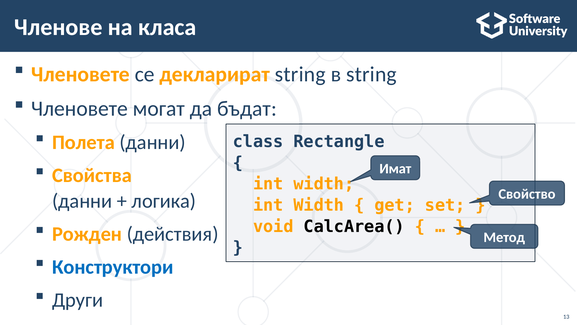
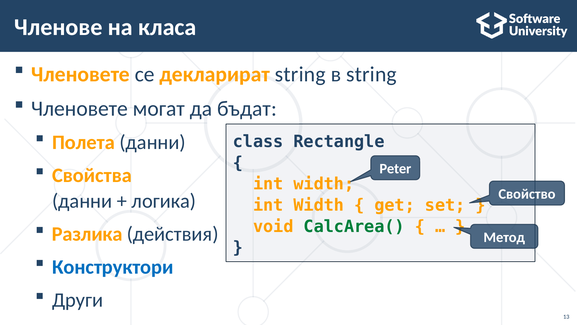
Имат: Имат -> Peter (395, 169)
CalcArea( colour: black -> green (354, 226)
Рожден: Рожден -> Разлика (87, 234)
